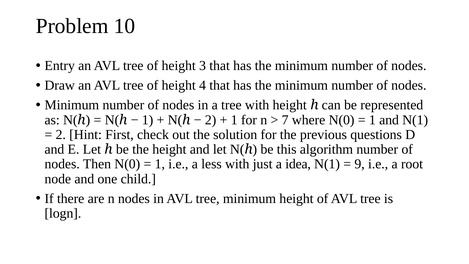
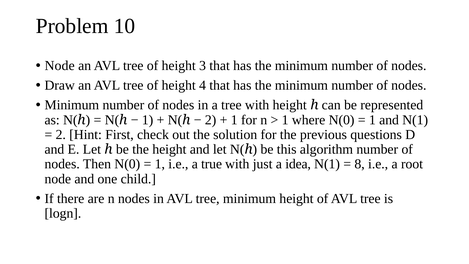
Entry: Entry -> Node (60, 66)
7: 7 -> 1 (285, 120)
less: less -> true (212, 164)
9: 9 -> 8 (360, 164)
